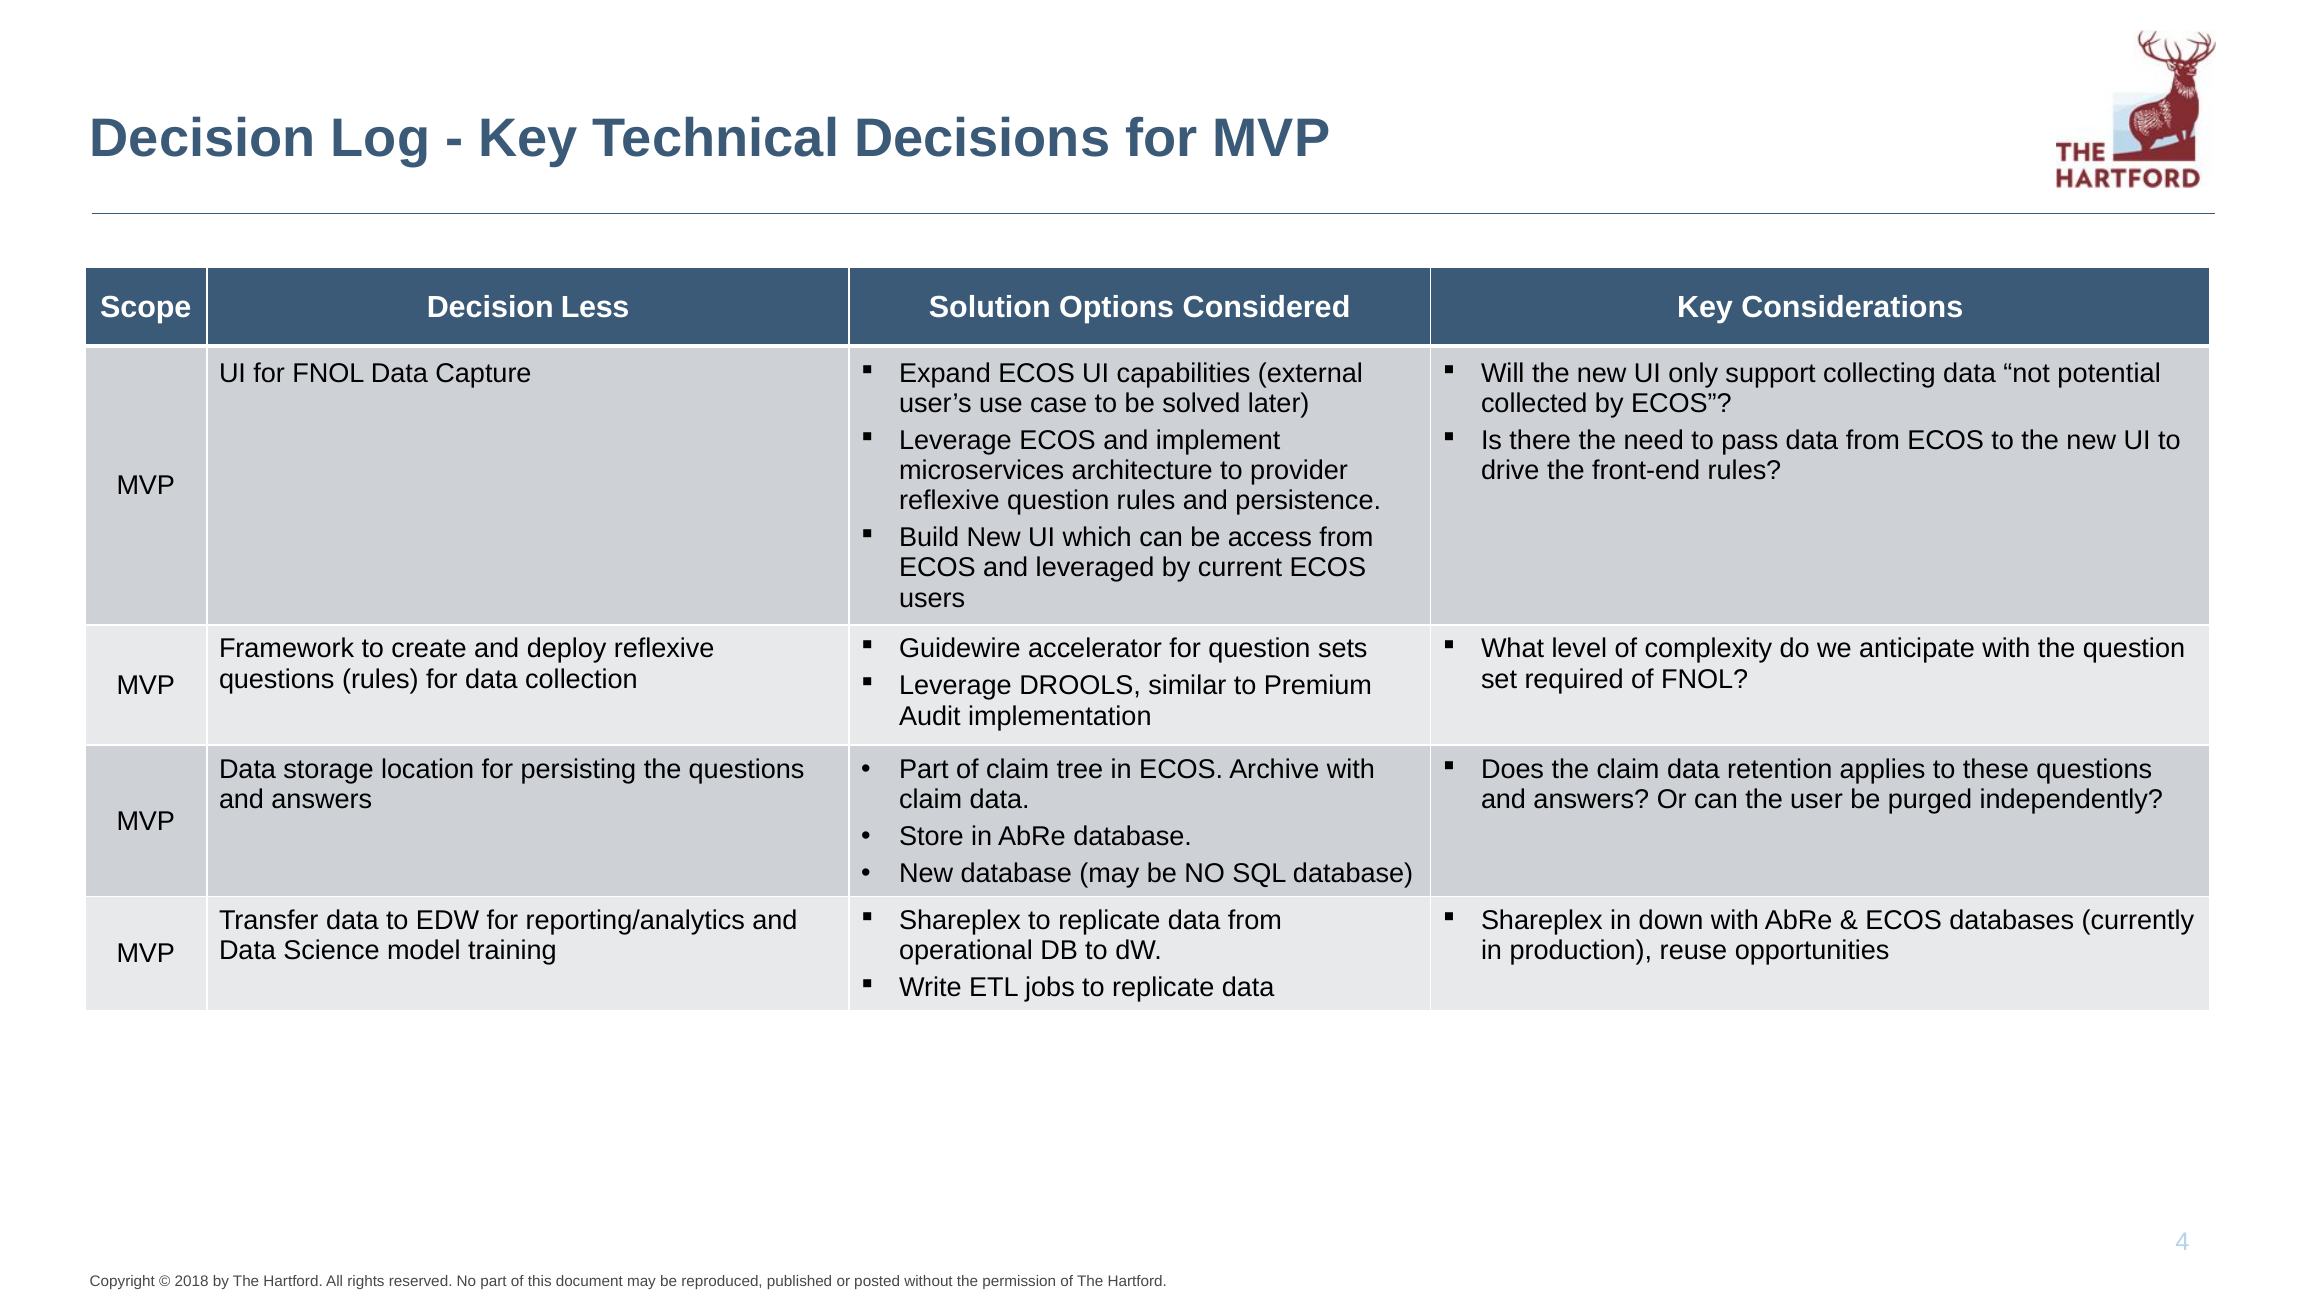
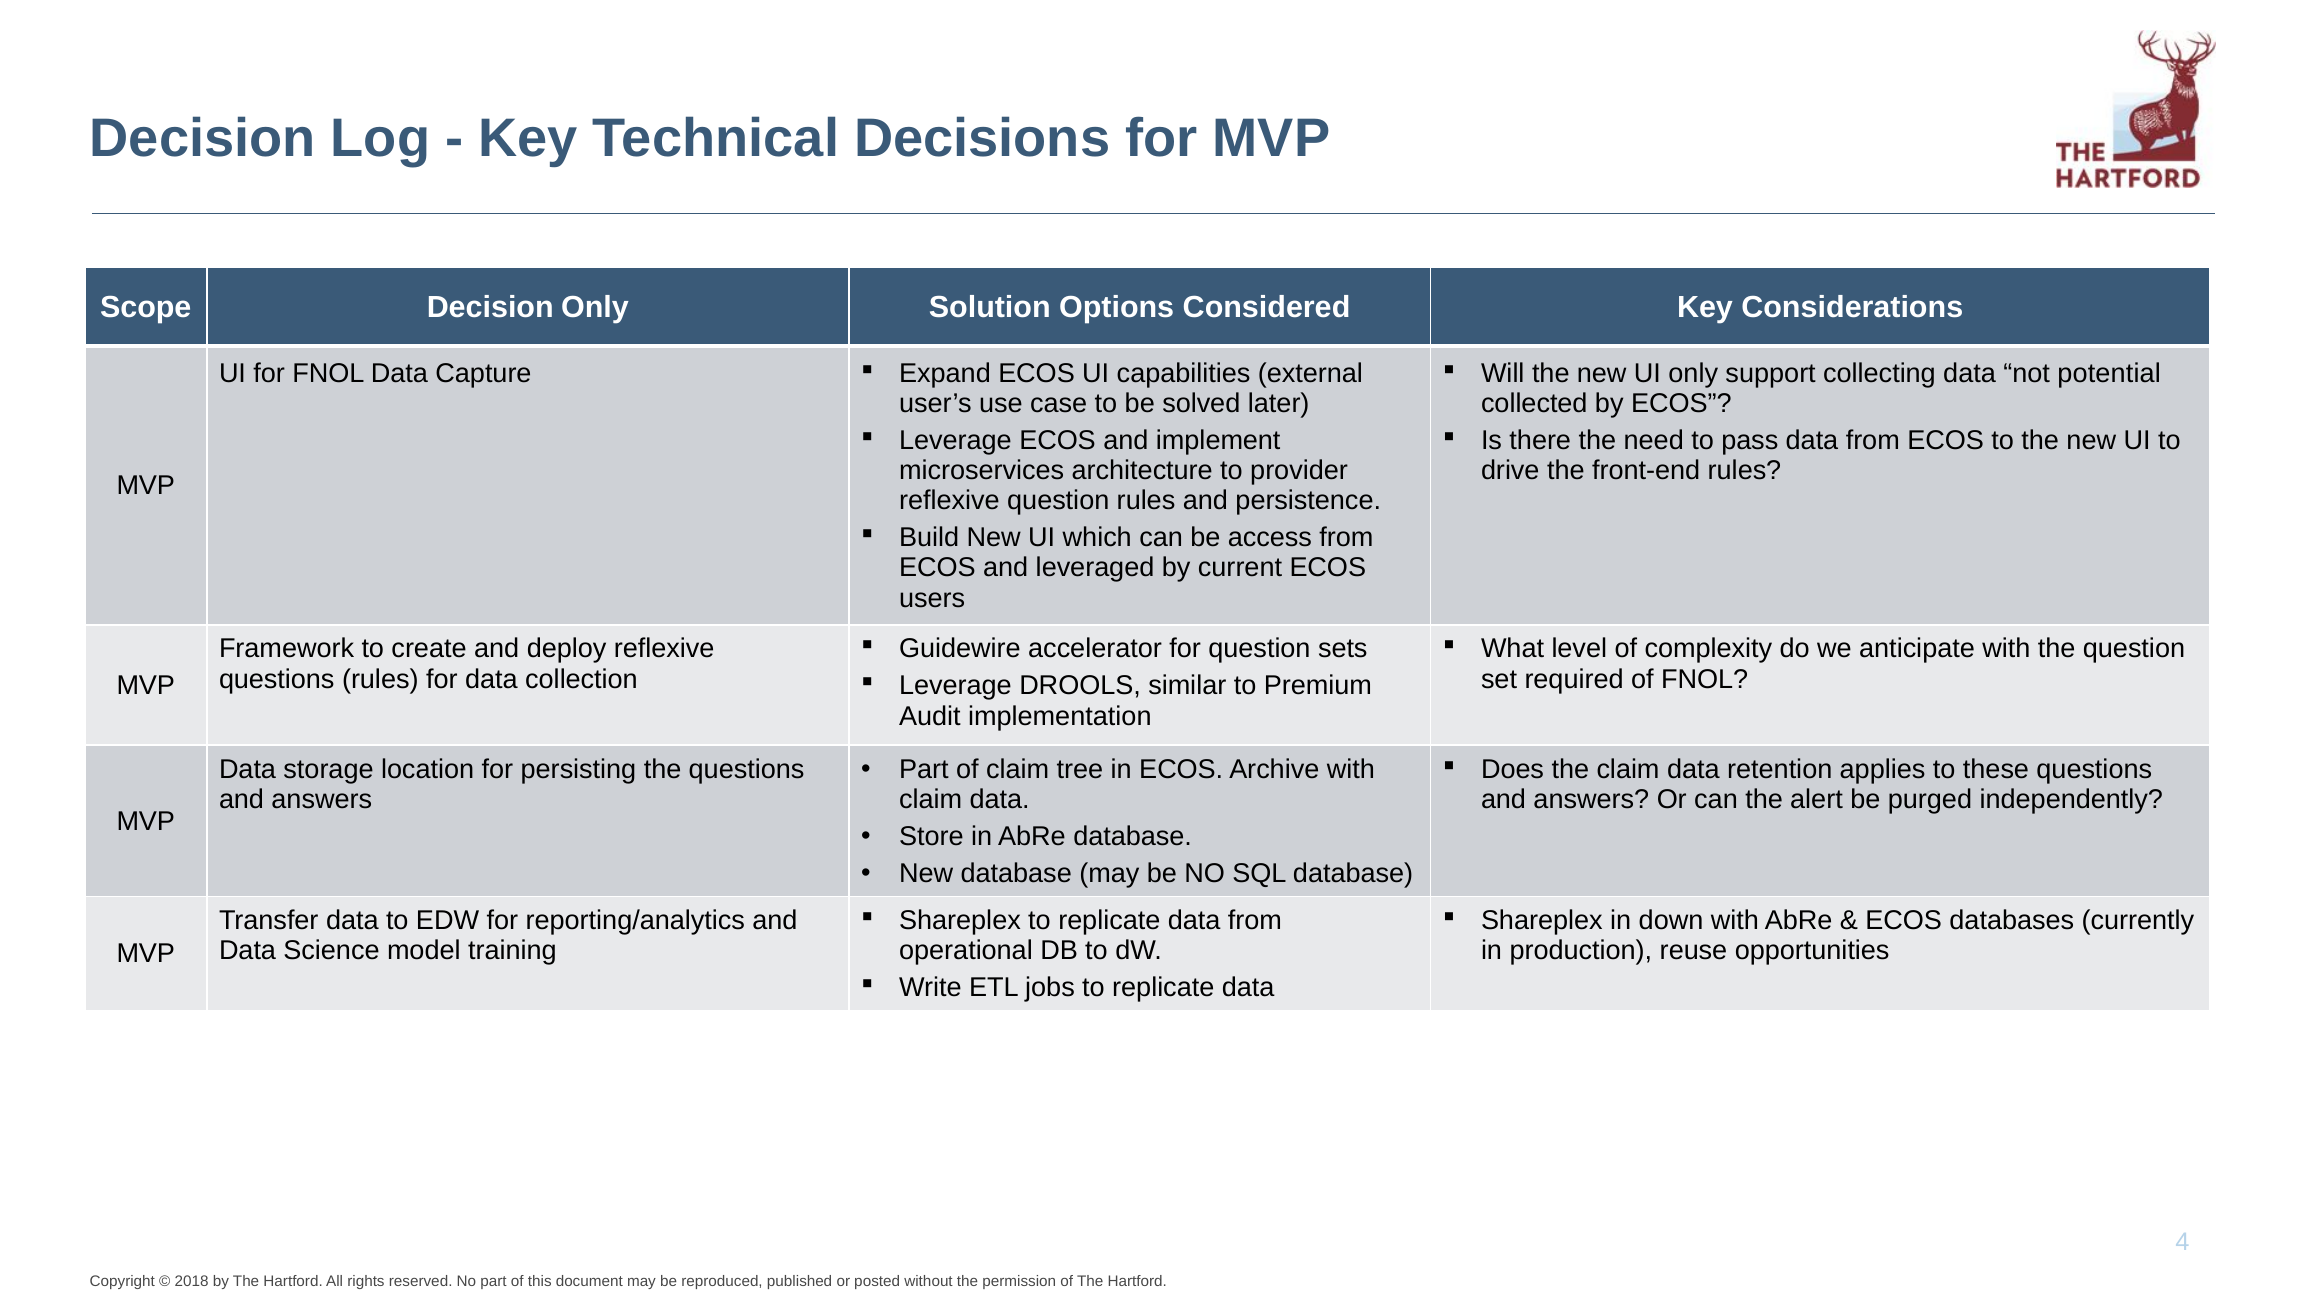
Decision Less: Less -> Only (595, 307)
user: user -> alert (1816, 799)
